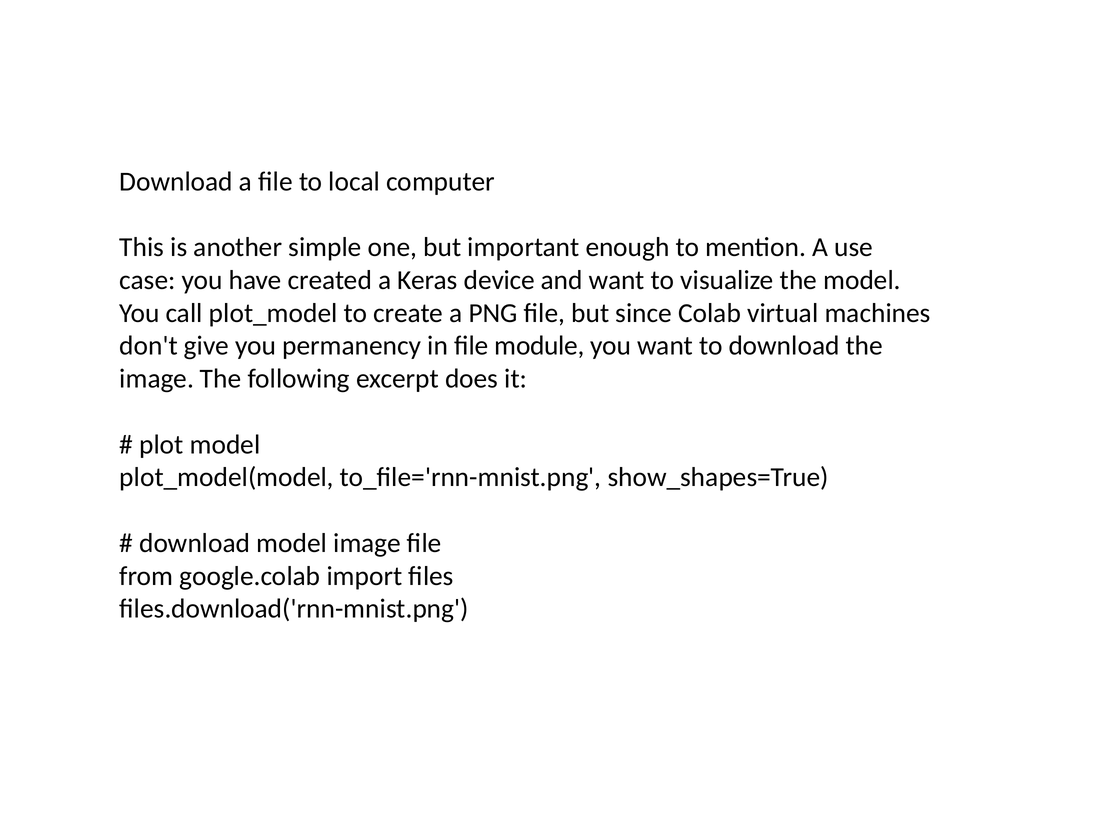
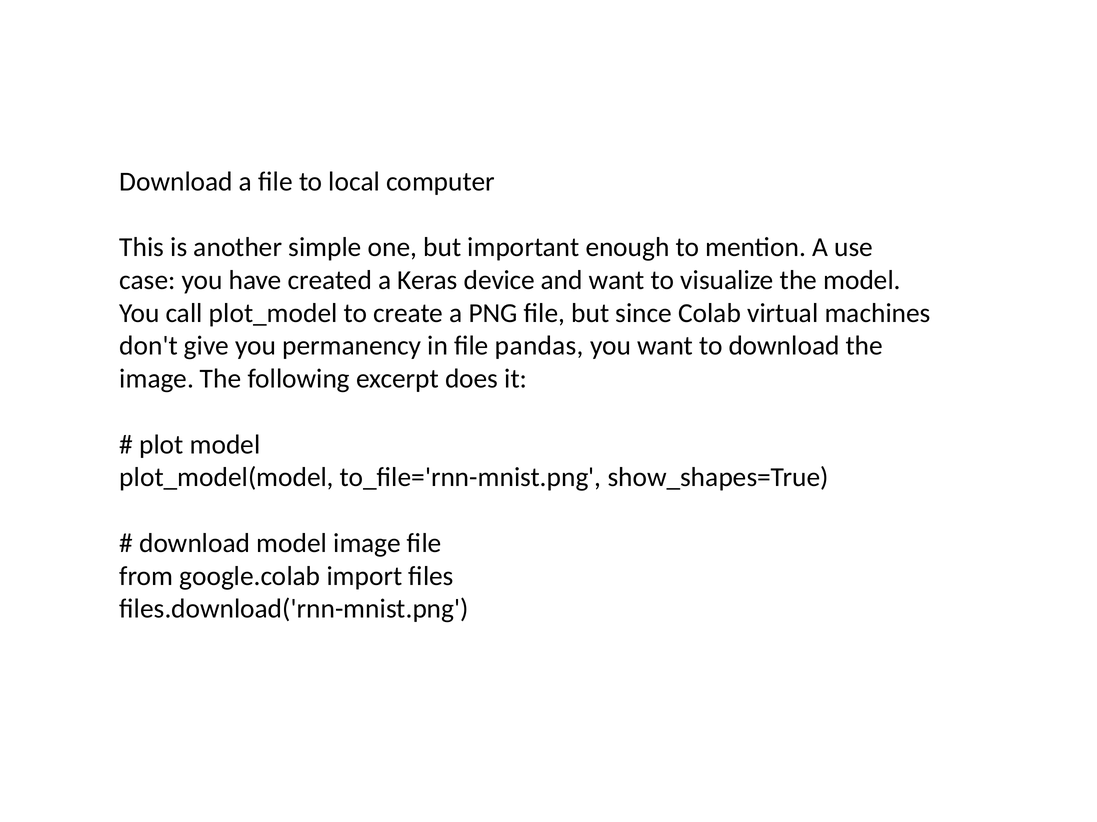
module: module -> pandas (539, 346)
